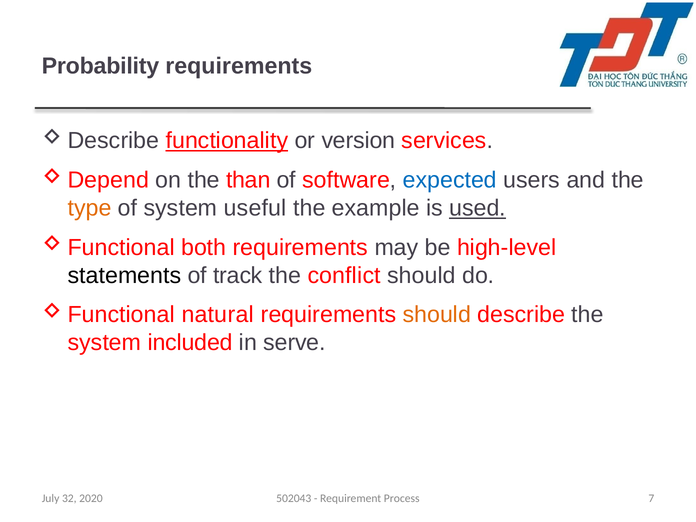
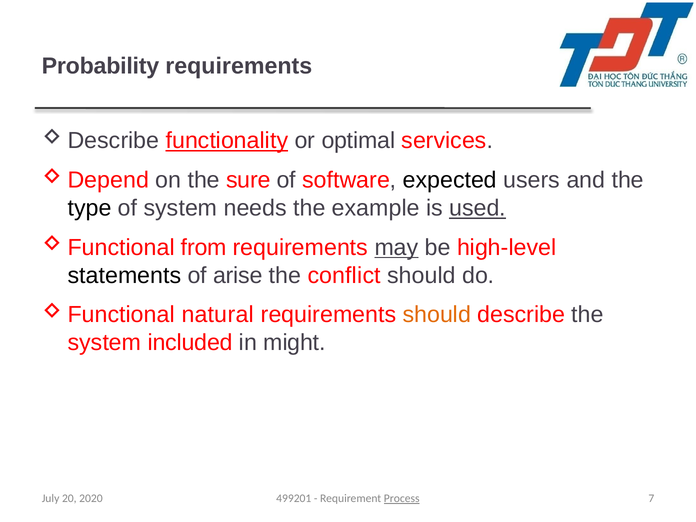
version: version -> optimal (358, 141)
than: than -> sure (248, 180)
expected colour: blue -> black (450, 180)
type colour: orange -> black (90, 208)
useful: useful -> needs (255, 208)
both: both -> from (204, 248)
may underline: none -> present (396, 248)
track: track -> arise (238, 275)
serve: serve -> might (294, 343)
32: 32 -> 20 (69, 499)
502043: 502043 -> 499201 (294, 499)
Process underline: none -> present (402, 499)
